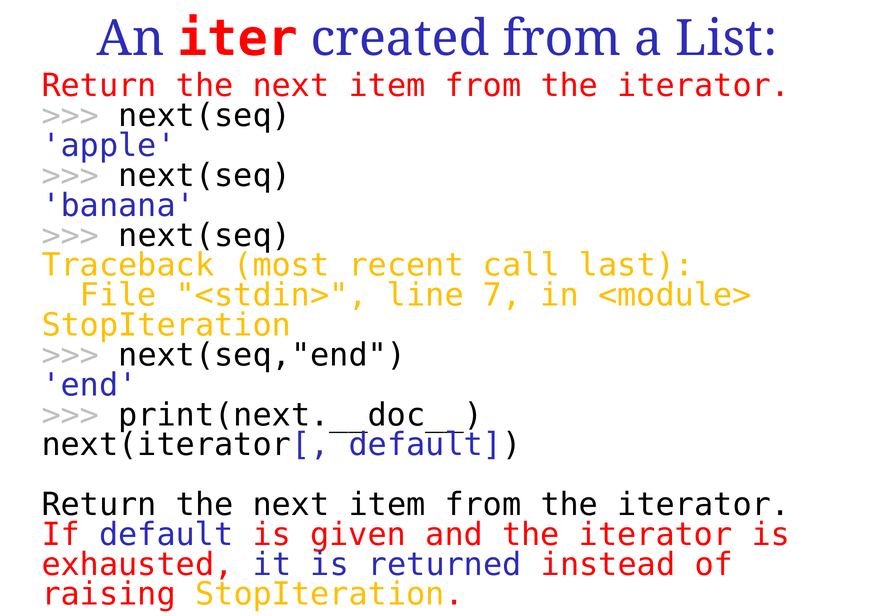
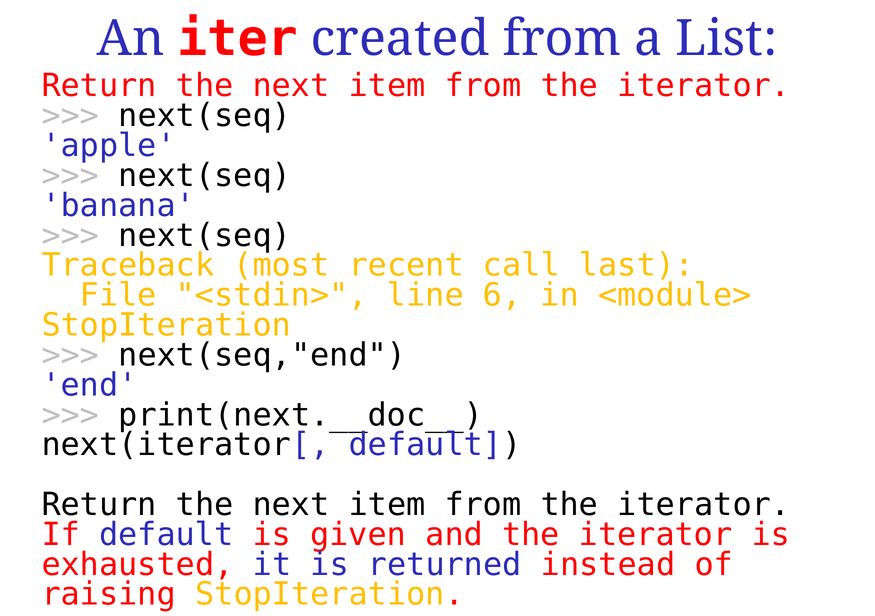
7: 7 -> 6 (502, 295)
